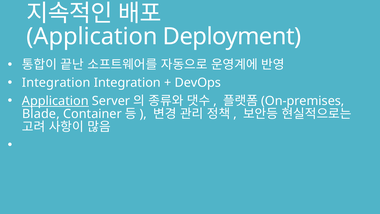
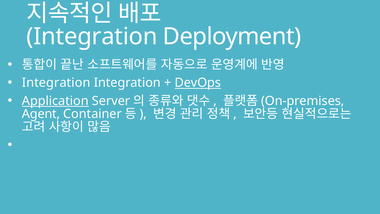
Application: Application -> Integration (92, 36)
DevOps underline: none -> present (198, 83)
Blade: Blade -> Agent (41, 114)
